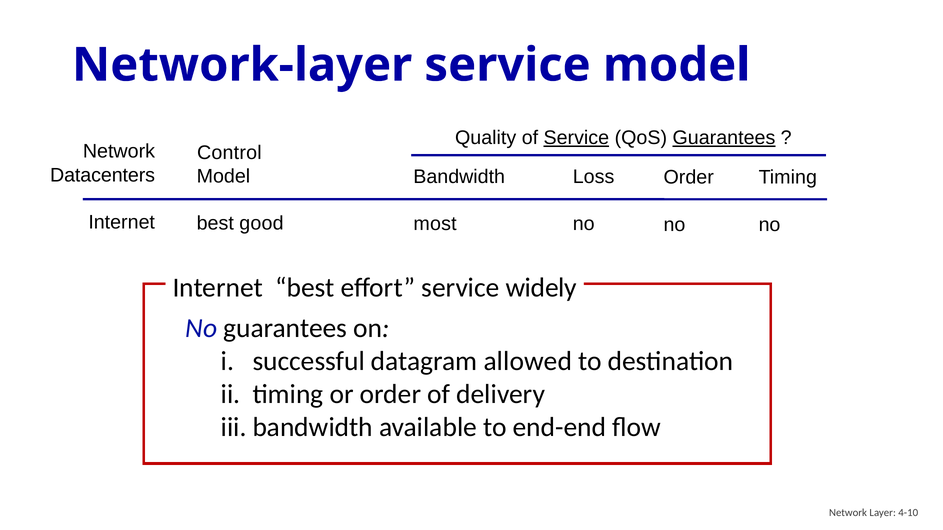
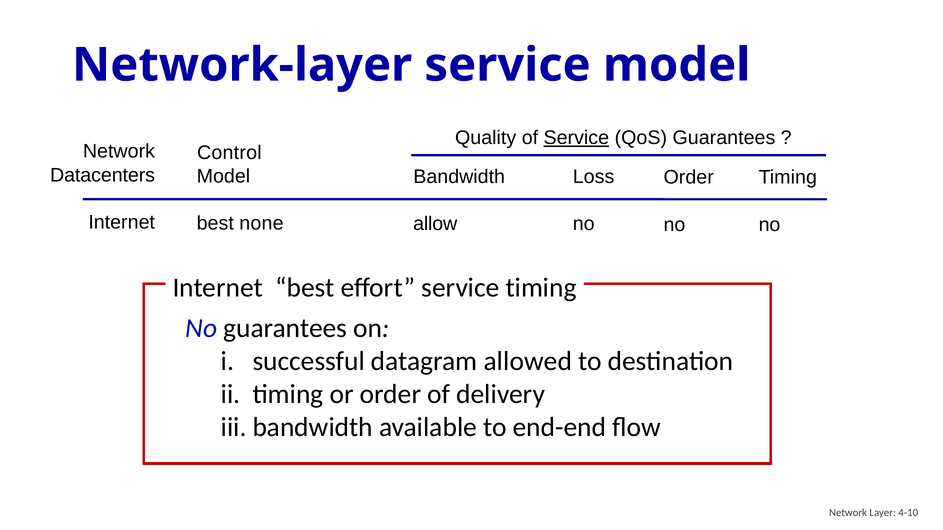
Guarantees underline: present -> none (724, 138)
good: good -> none (261, 224)
most: most -> allow (435, 224)
service widely: widely -> timing (541, 288)
